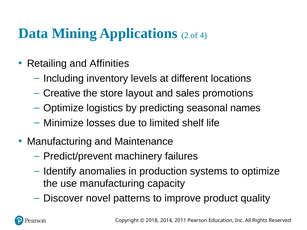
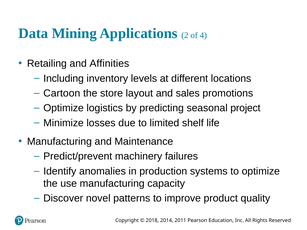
Creative: Creative -> Cartoon (62, 93)
names: names -> project (245, 108)
